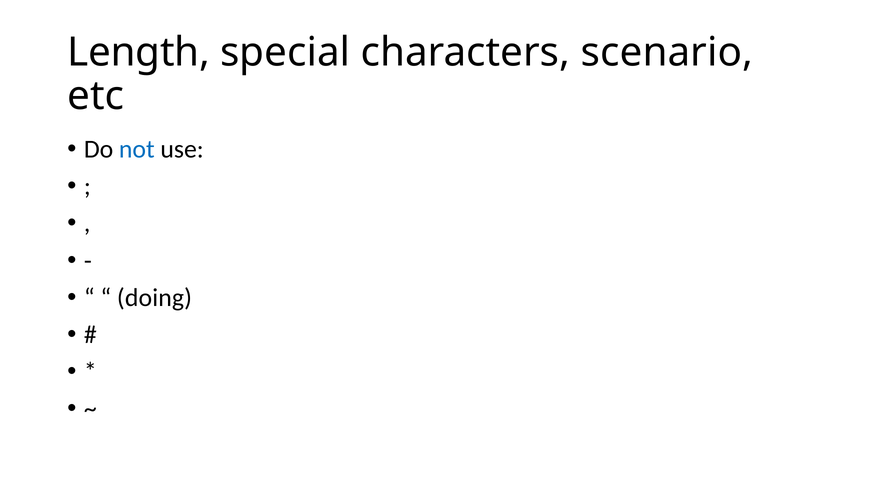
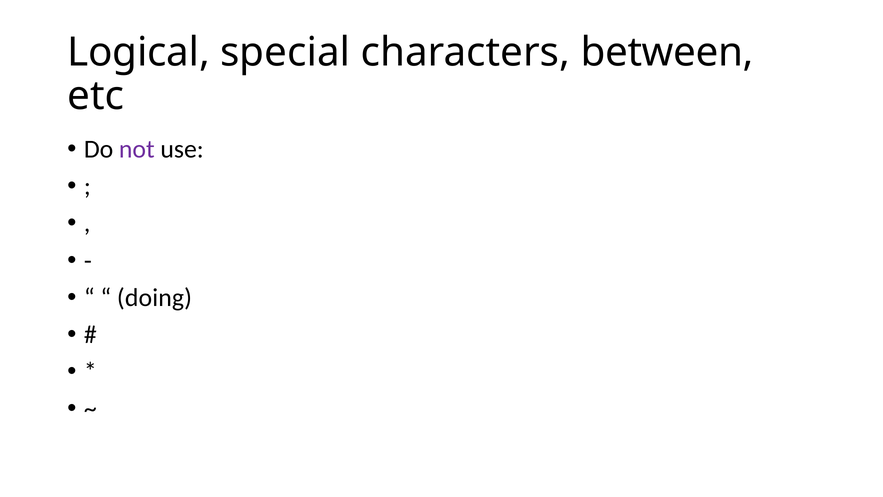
Length: Length -> Logical (139, 52)
scenario: scenario -> between (667, 52)
not colour: blue -> purple (137, 149)
